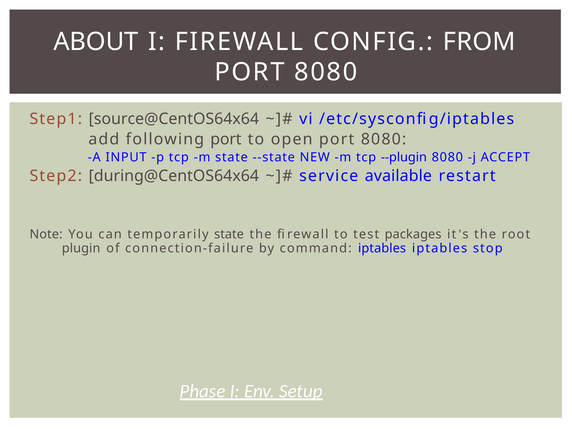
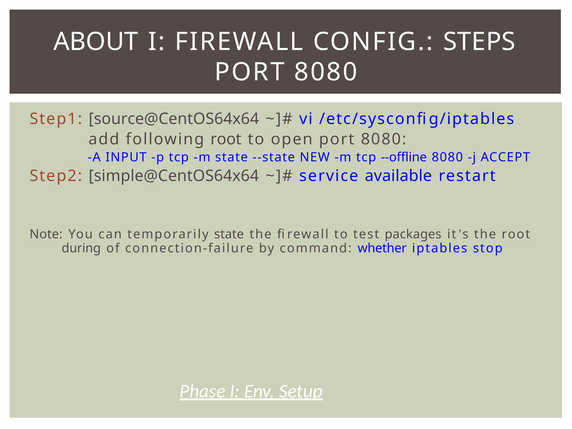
FROM: FROM -> STEPS (479, 42)
following port: port -> root (226, 139)
--plugin: --plugin -> --offline (404, 157)
during@CentOS64x64: during@CentOS64x64 -> simple@CentOS64x64 (174, 176)
plugin: plugin -> during (81, 248)
command iptables: iptables -> whether (382, 248)
